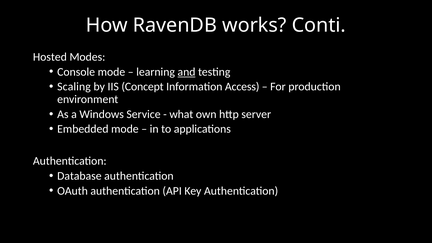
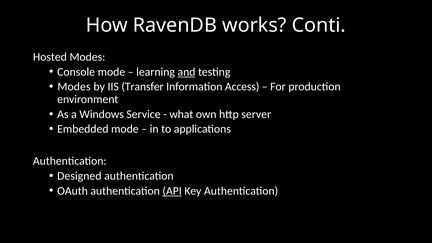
Scaling: Scaling -> Modes (74, 87)
Concept: Concept -> Transfer (143, 87)
Database: Database -> Designed (79, 176)
API underline: none -> present (172, 191)
